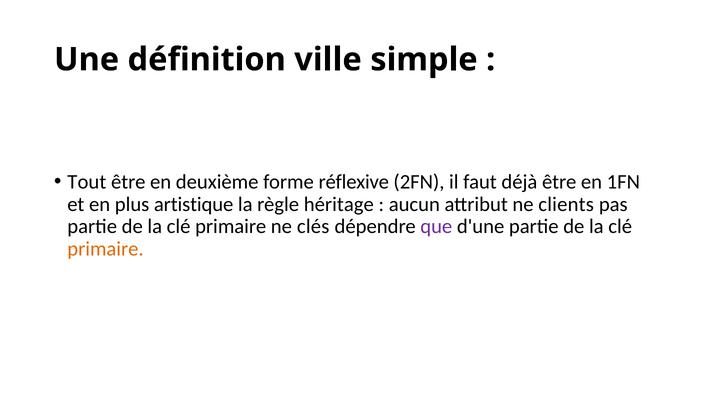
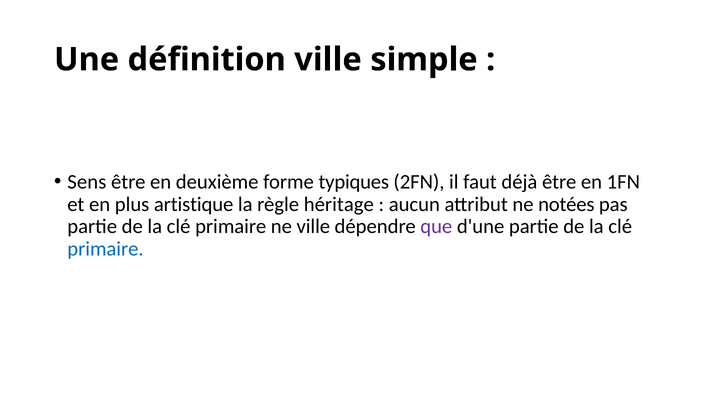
Tout: Tout -> Sens (87, 182)
réflexive: réflexive -> typiques (354, 182)
clients: clients -> notées (566, 204)
ne clés: clés -> ville (313, 226)
primaire colour: orange -> blue (105, 249)
